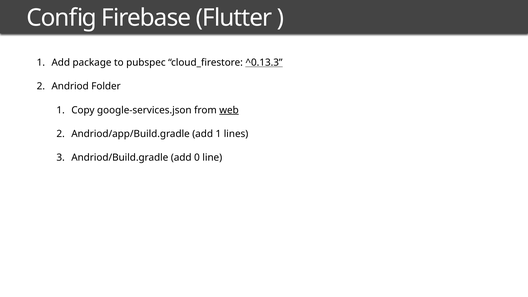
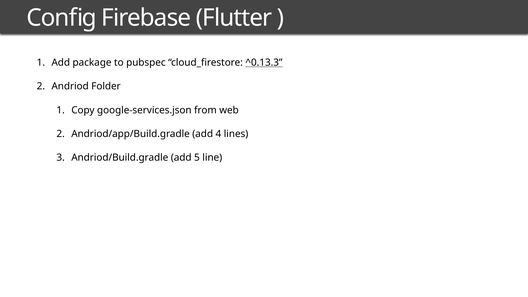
web underline: present -> none (229, 110)
add 1: 1 -> 4 (218, 134)
0: 0 -> 5 (197, 158)
